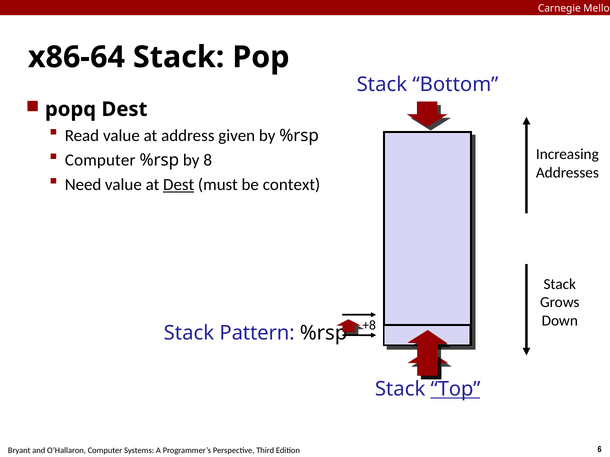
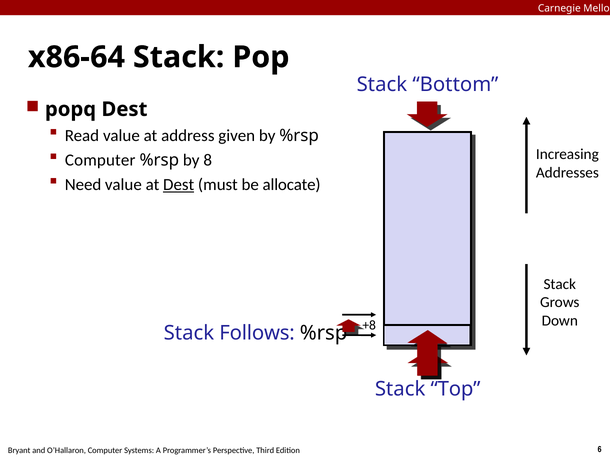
context: context -> allocate (292, 185)
Pattern: Pattern -> Follows (257, 334)
Top underline: present -> none (456, 390)
